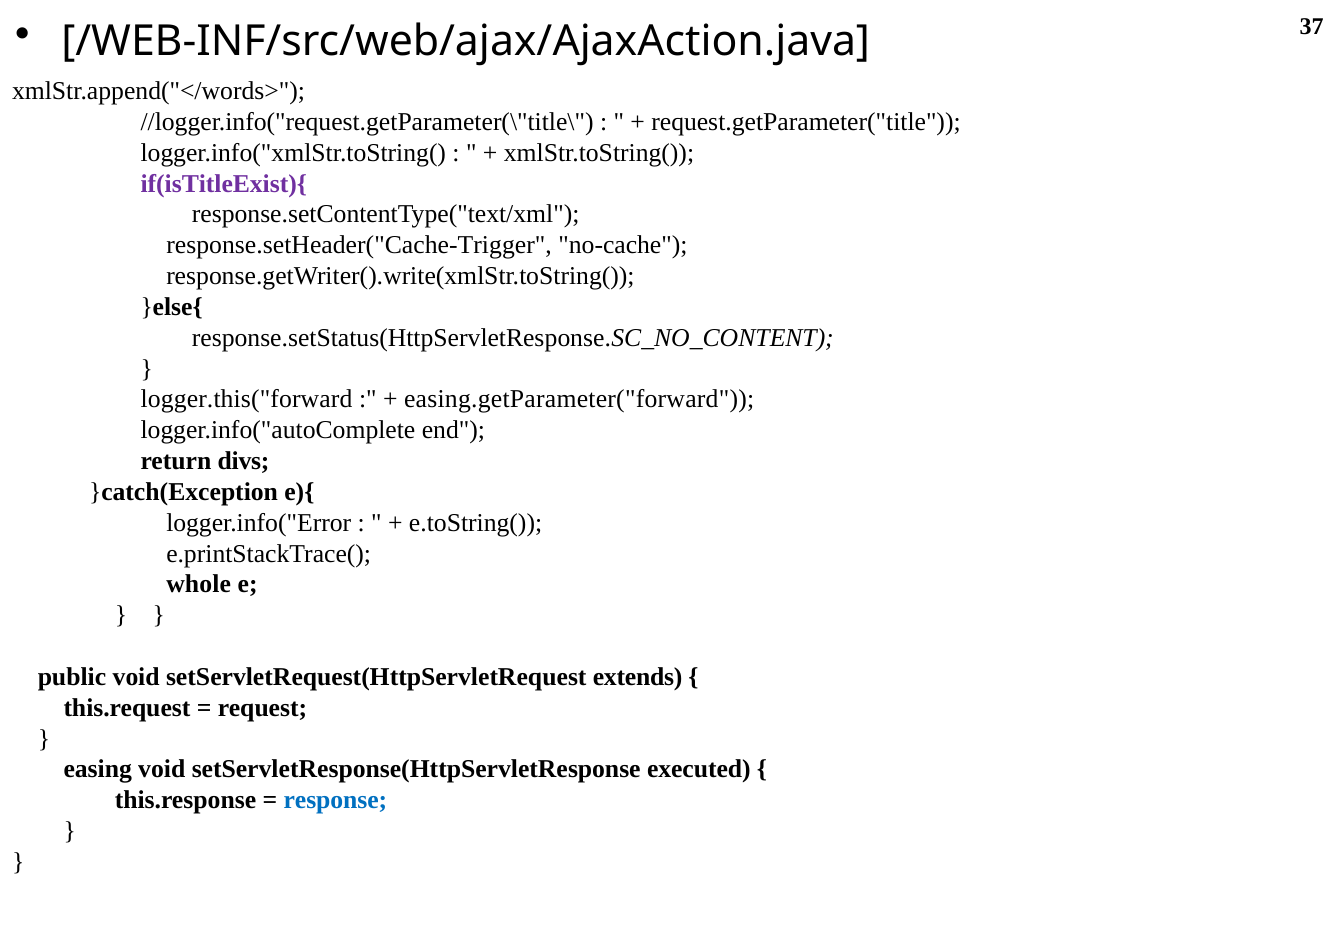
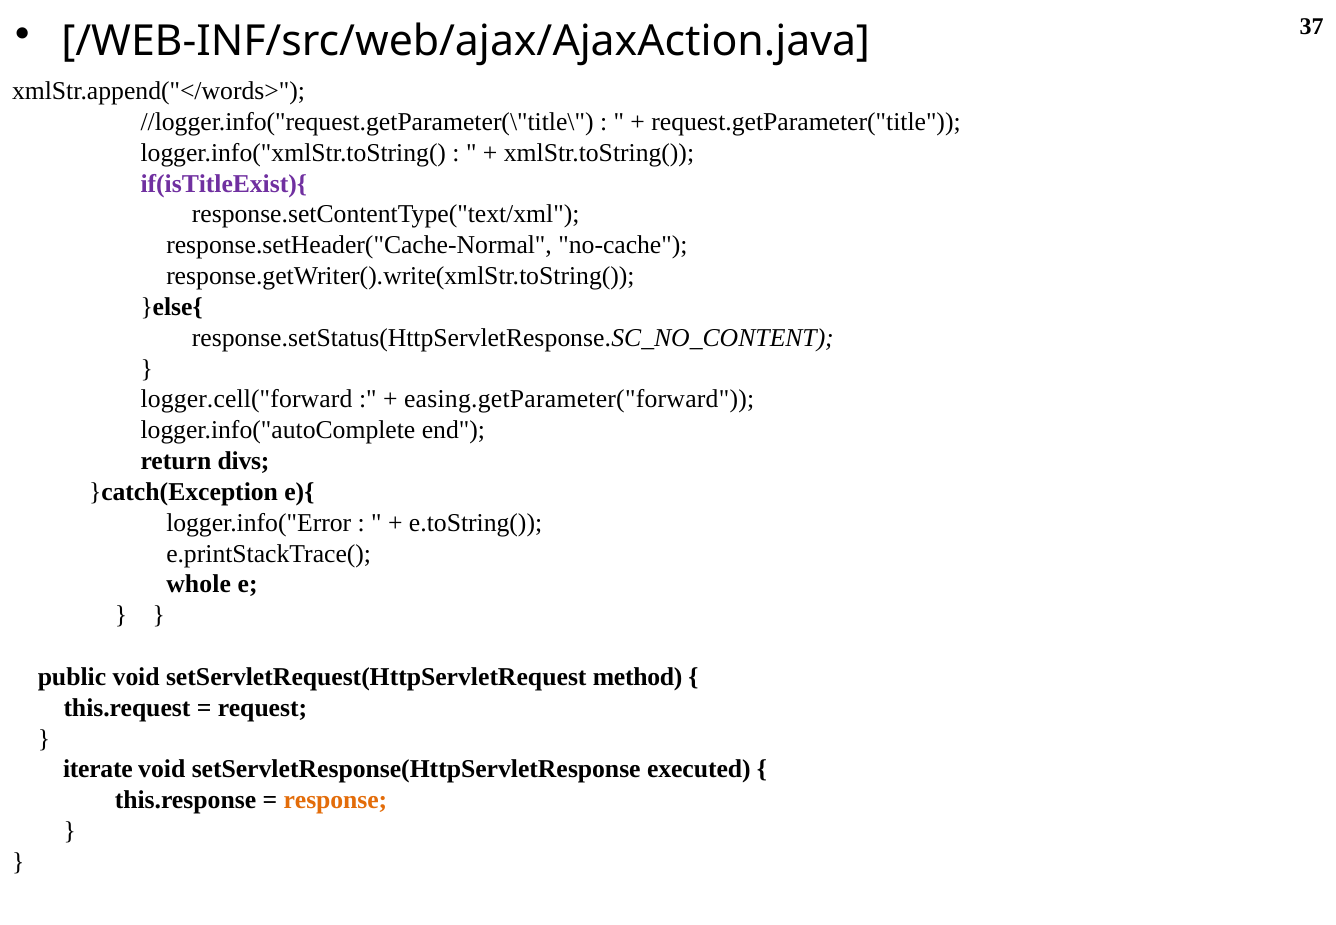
response.setHeader("Cache-Trigger: response.setHeader("Cache-Trigger -> response.setHeader("Cache-Normal (359, 245)
logger.this("forward: logger.this("forward -> logger.cell("forward (247, 399)
extends: extends -> method (638, 677)
easing: easing -> iterate (98, 769)
response colour: blue -> orange (335, 800)
